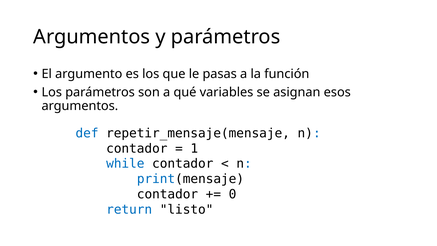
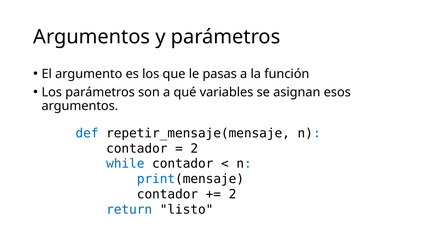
1: 1 -> 2 (194, 148)
0: 0 -> 2 (233, 194)
